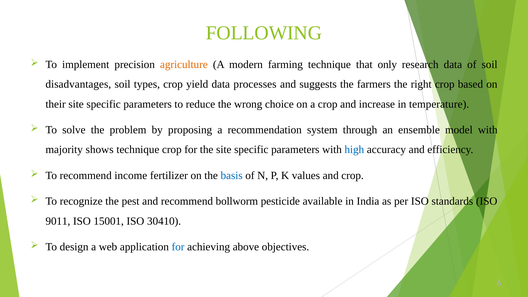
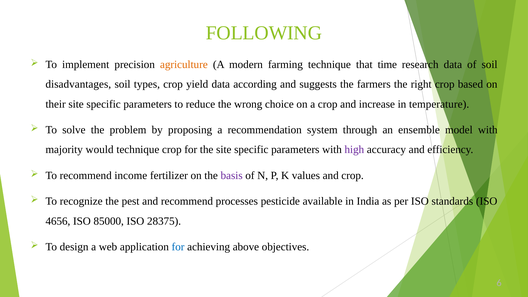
only: only -> time (387, 64)
processes: processes -> according (255, 84)
shows: shows -> would (100, 150)
high colour: blue -> purple (354, 150)
basis colour: blue -> purple (232, 175)
bollworm: bollworm -> processes (237, 201)
9011: 9011 -> 4656 (58, 221)
15001: 15001 -> 85000 (109, 221)
30410: 30410 -> 28375 (164, 221)
